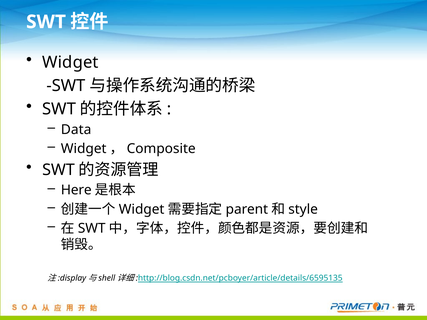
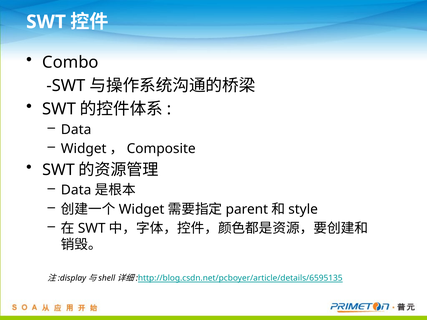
Widget: Widget -> Combo (70, 62)
Here: Here -> Data (76, 190)
